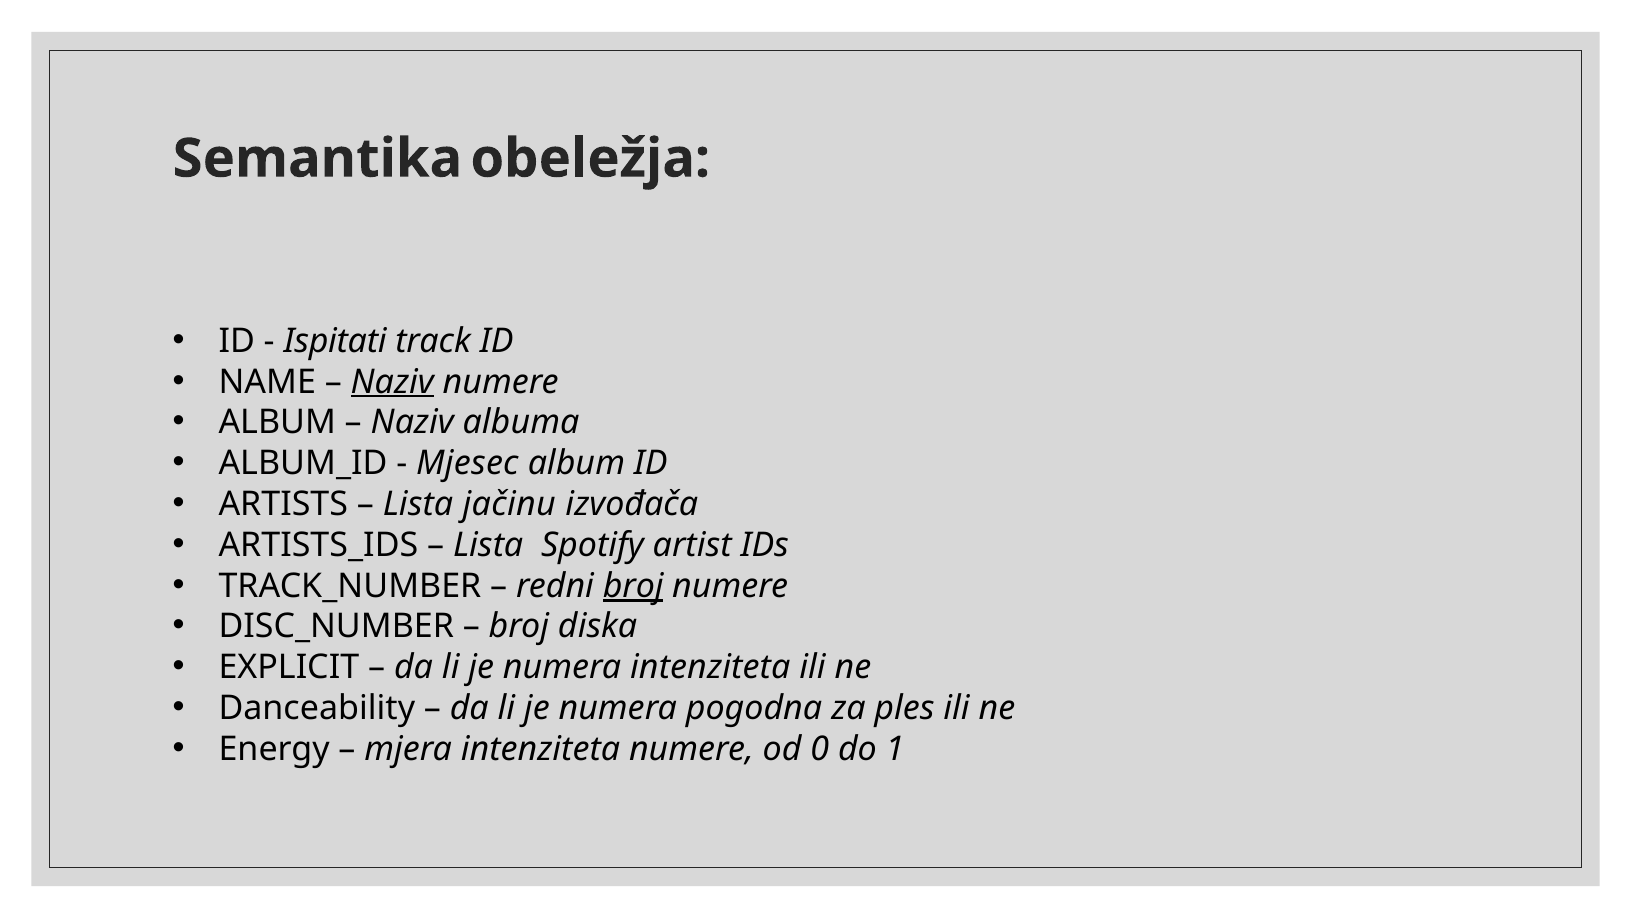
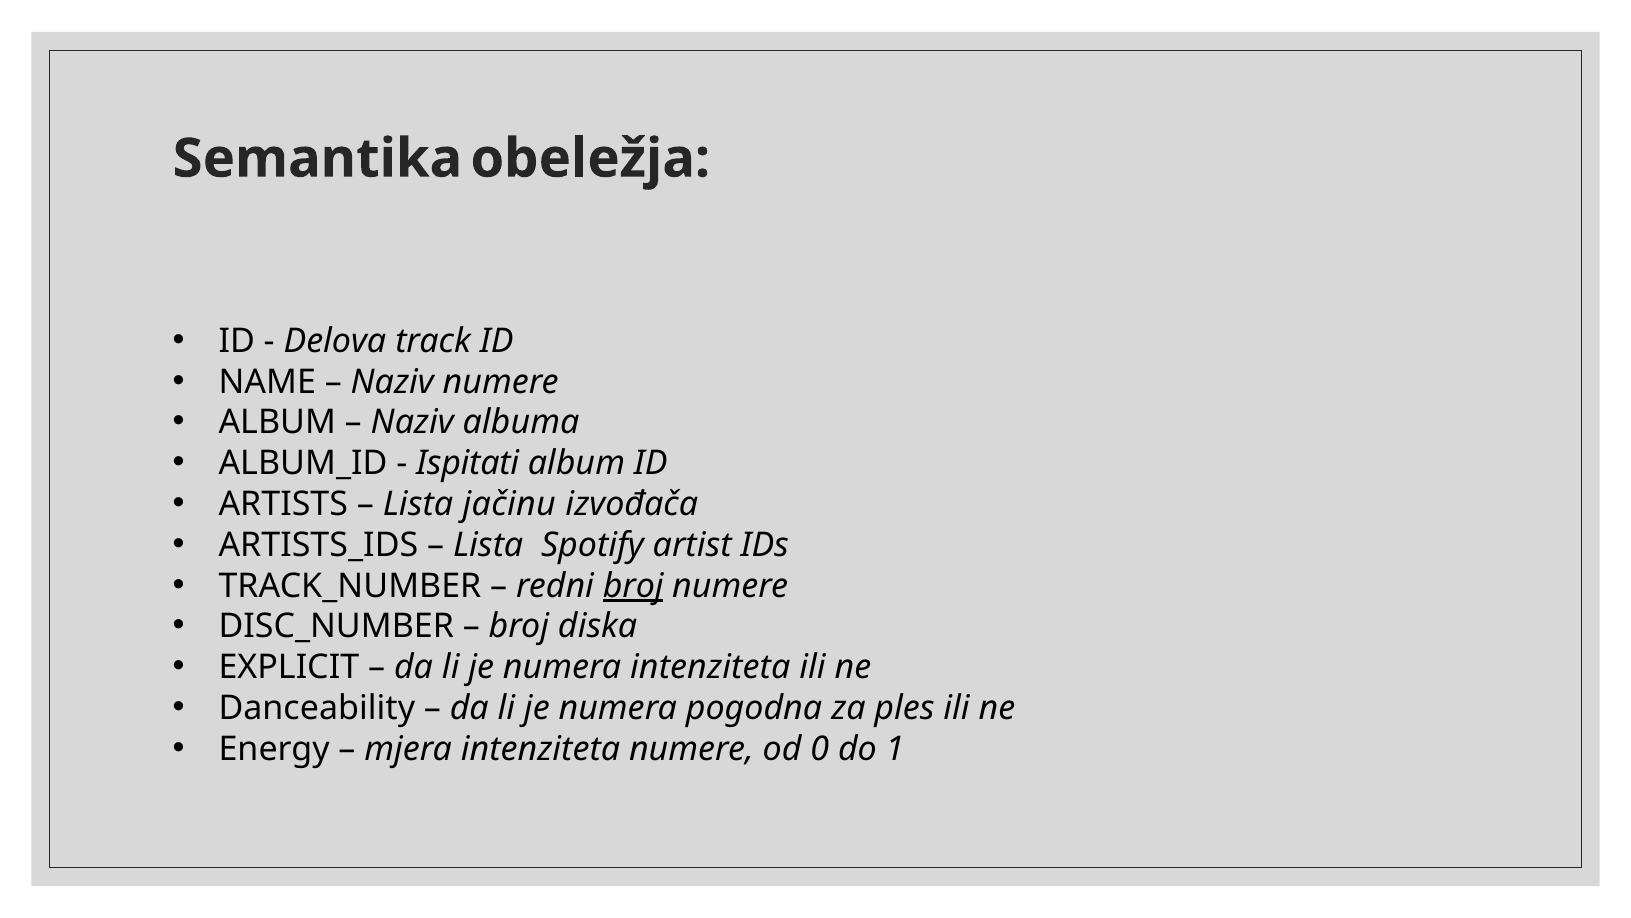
Ispitati: Ispitati -> Delova (335, 341)
Naziv underline: present -> none (392, 382)
Mjesec: Mjesec -> Ispitati (468, 463)
